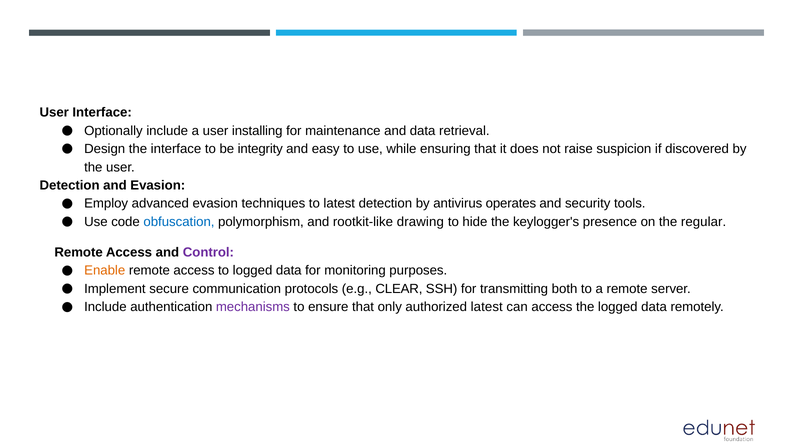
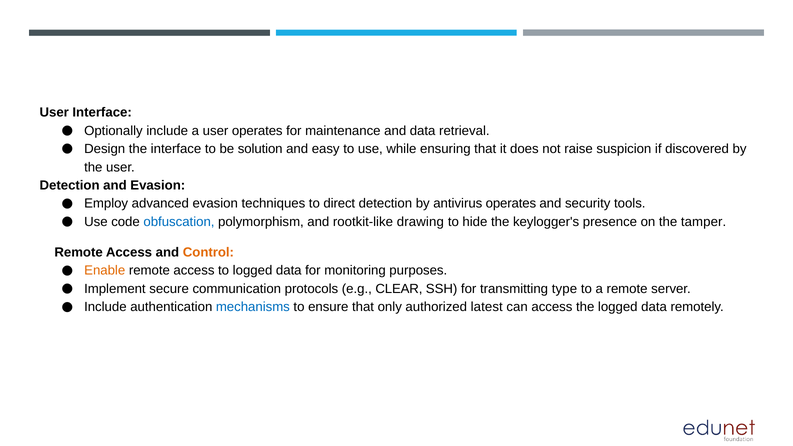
user installing: installing -> operates (257, 131)
integrity: integrity -> solution (260, 149)
to latest: latest -> direct (339, 204)
regular: regular -> tamper (704, 222)
Control colour: purple -> orange (208, 252)
both: both -> type (564, 289)
mechanisms colour: purple -> blue (253, 307)
